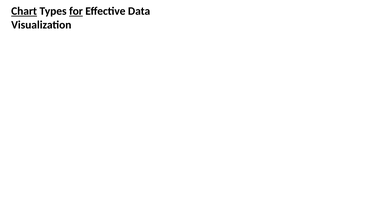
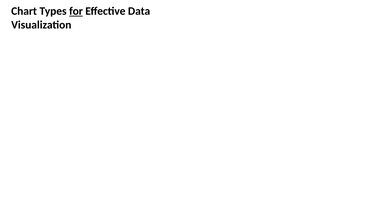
Chart underline: present -> none (24, 11)
